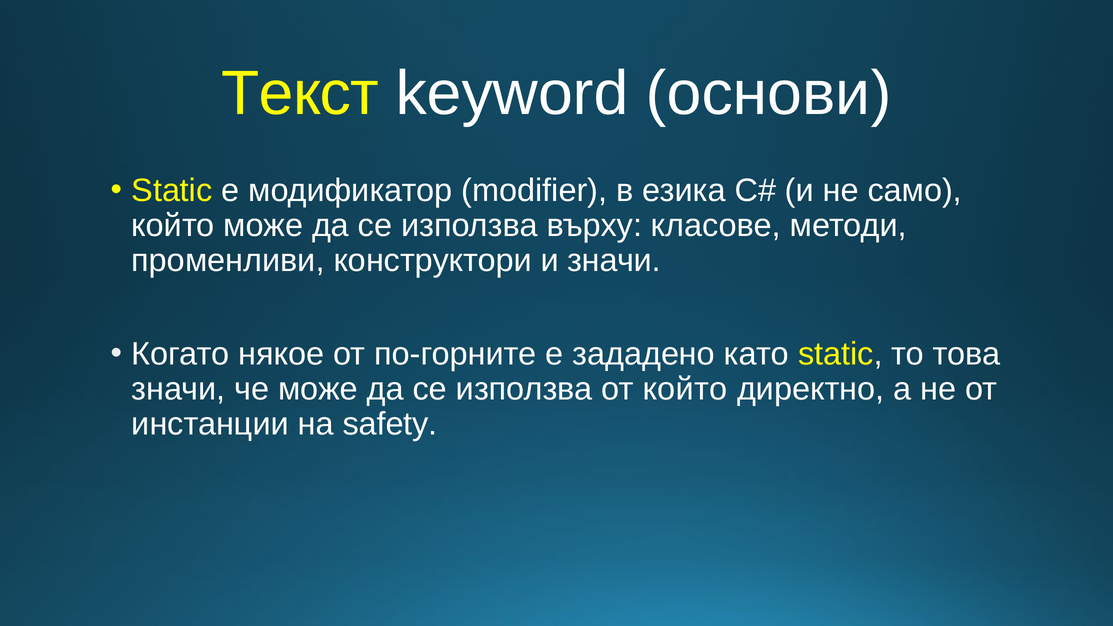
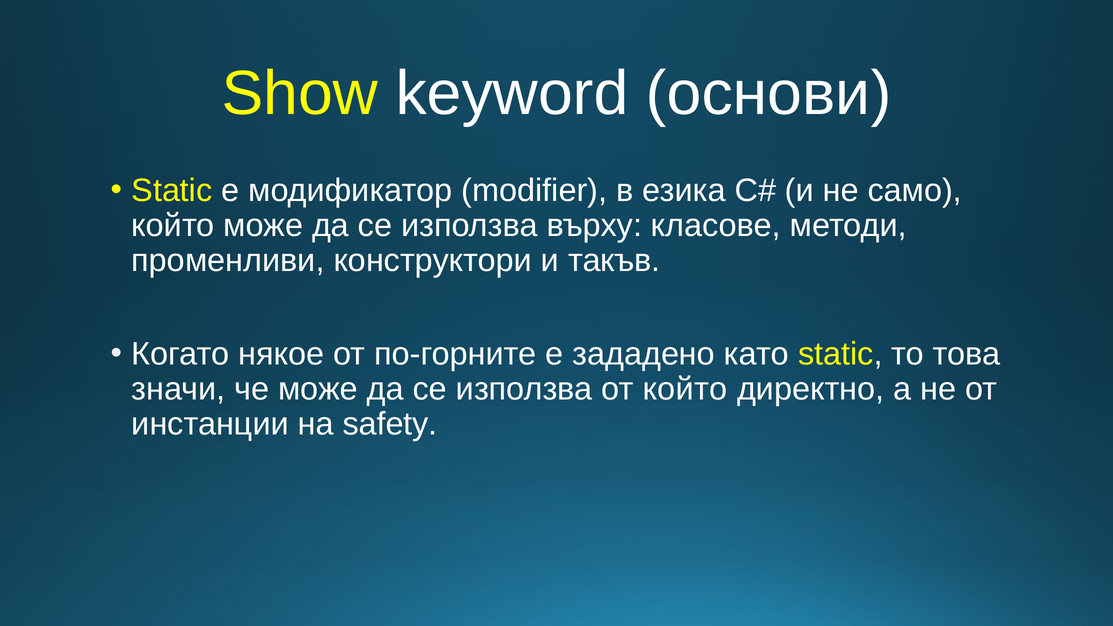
Текст: Текст -> Show (300, 93)
и значи: значи -> такъв (614, 261)
